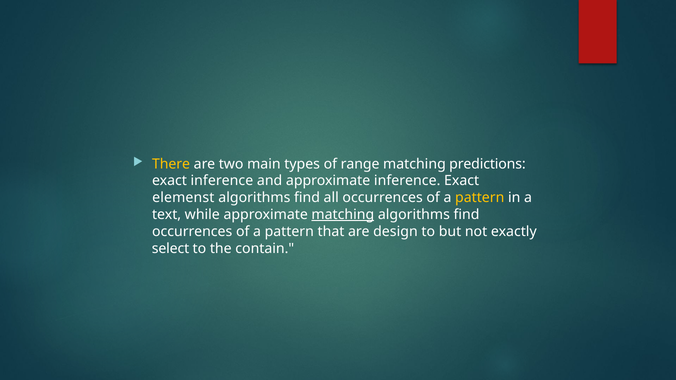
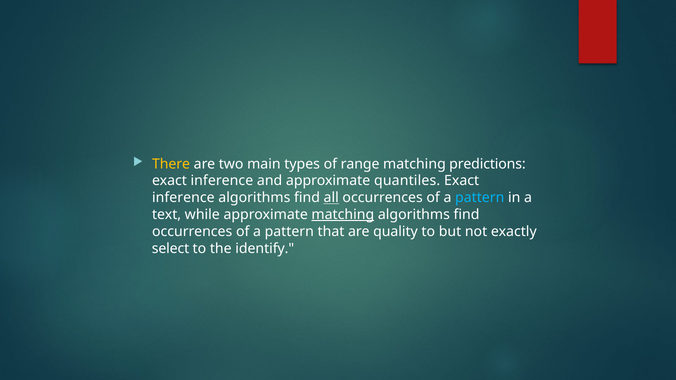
approximate inference: inference -> quantiles (407, 181)
elemenst: elemenst -> inference (183, 198)
all underline: none -> present (331, 198)
pattern colour: yellow -> light blue (480, 198)
design: design -> quality (395, 232)
contain: contain -> identify (265, 249)
